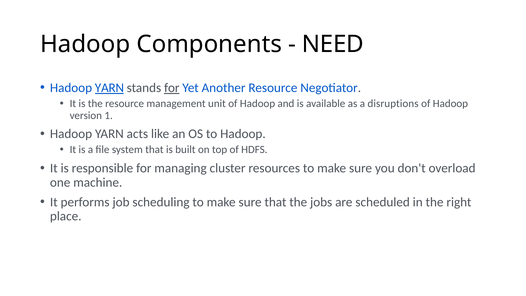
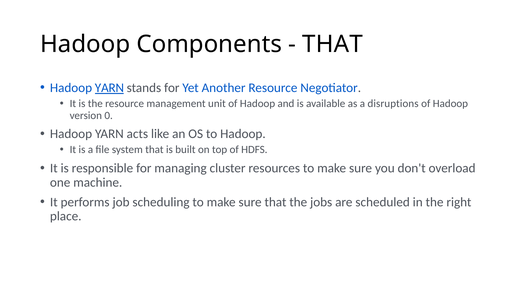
NEED: NEED -> THAT (333, 44)
for underline: present -> none (172, 88)
1: 1 -> 0 (109, 115)
